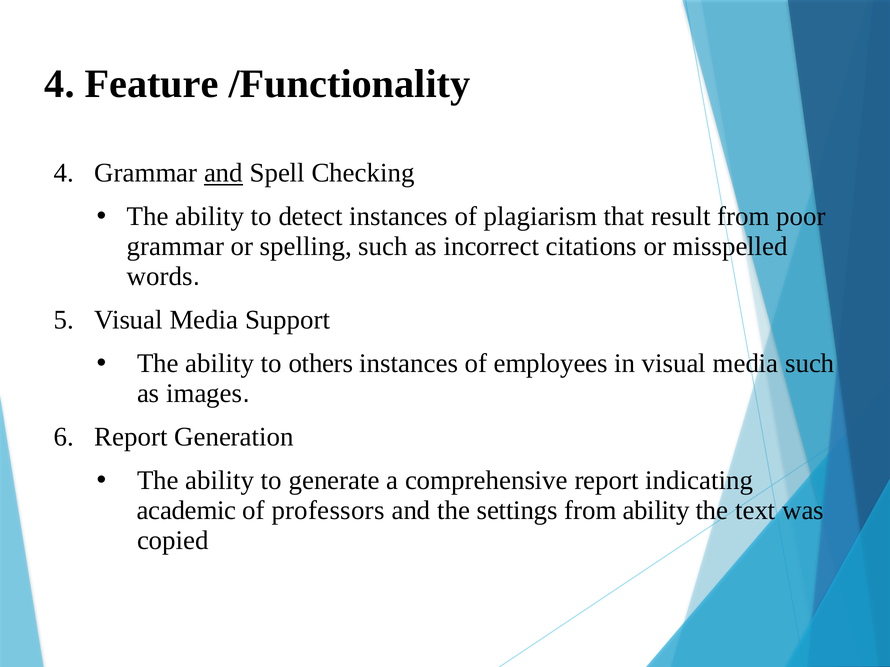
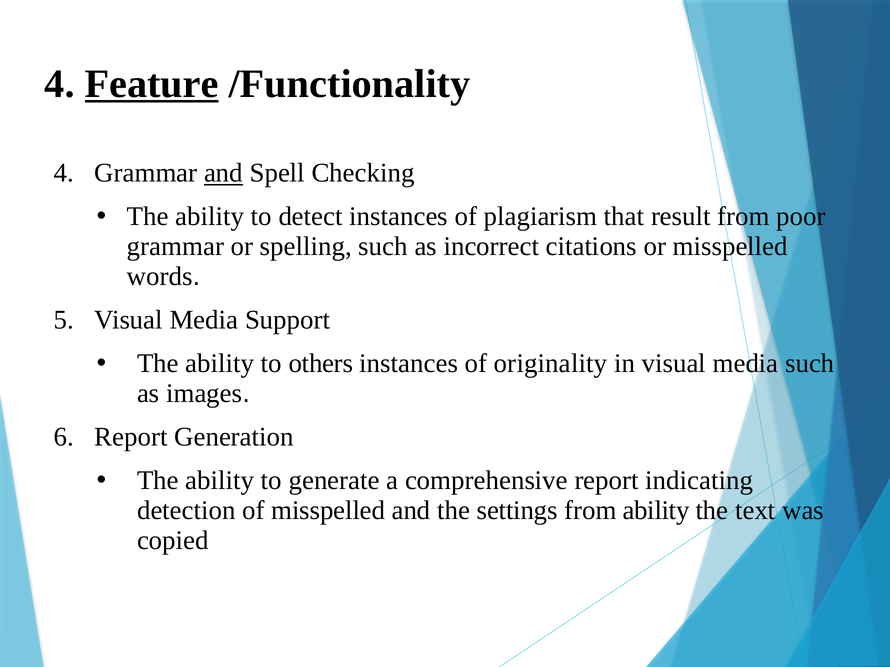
Feature underline: none -> present (152, 84)
employees: employees -> originality (551, 364)
academic: academic -> detection (186, 511)
of professors: professors -> misspelled (328, 511)
